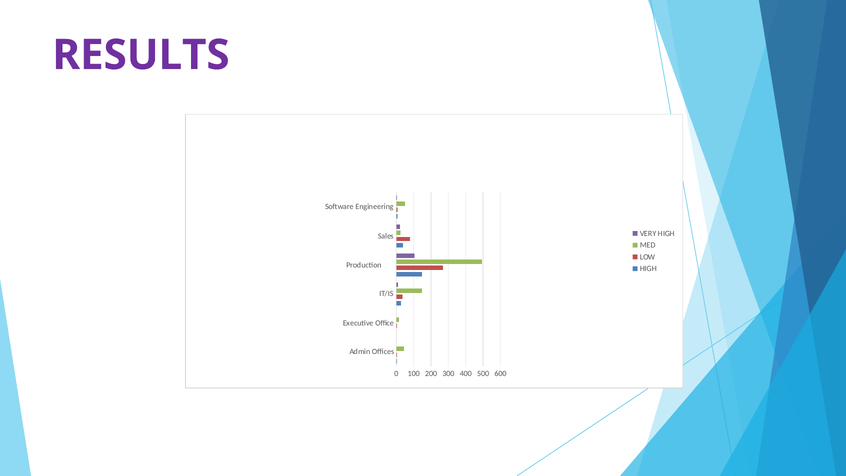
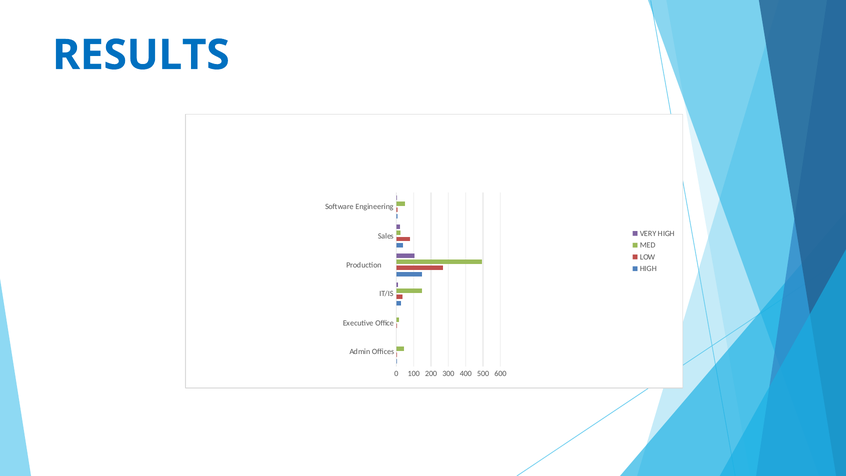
RESULTS colour: purple -> blue (141, 55)
